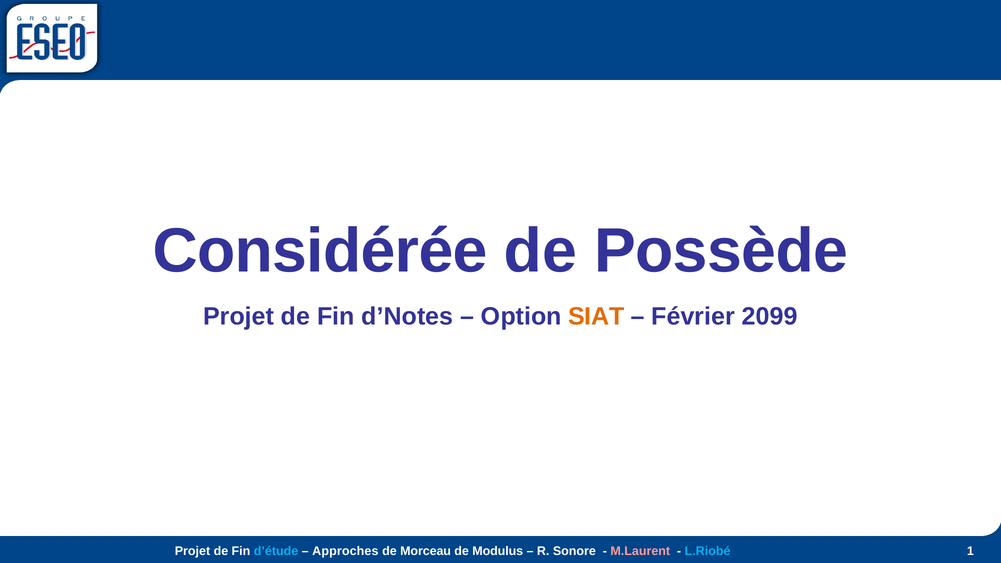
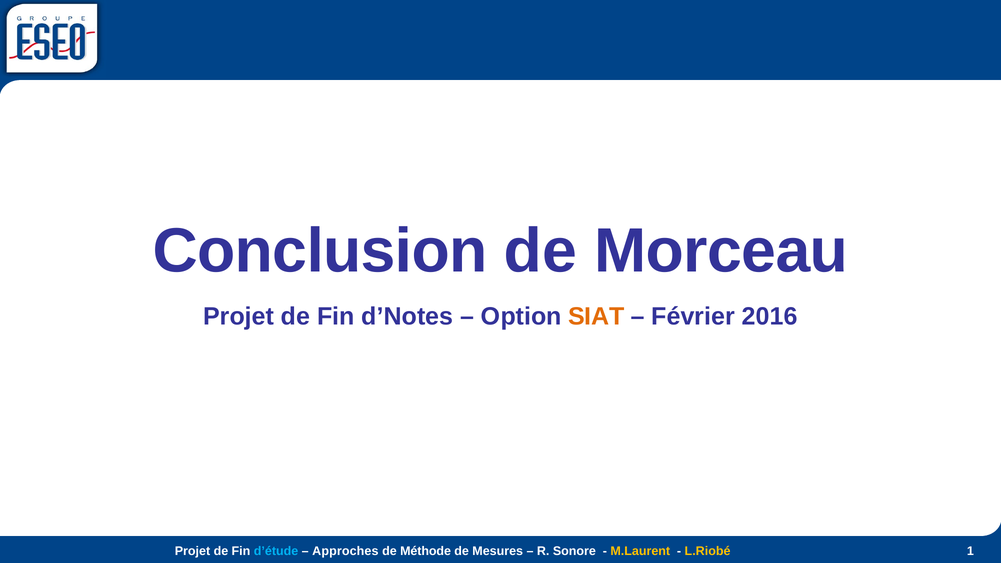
Considérée: Considérée -> Conclusion (320, 251)
Possède: Possède -> Morceau (721, 251)
2099: 2099 -> 2016 (770, 316)
Morceau: Morceau -> Méthode (426, 551)
Modulus: Modulus -> Mesures (498, 551)
M.Laurent colour: pink -> yellow (640, 551)
L.Riobé colour: light blue -> yellow (708, 551)
